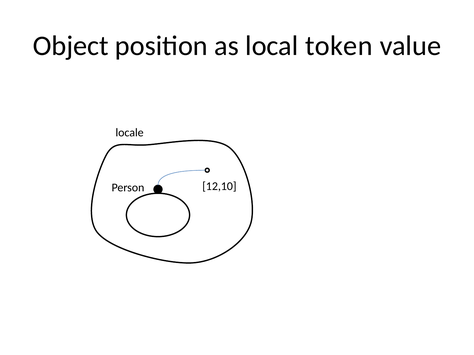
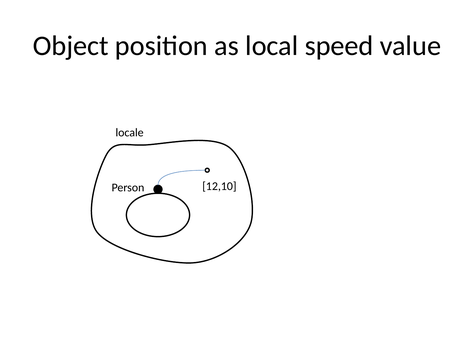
token: token -> speed (339, 46)
